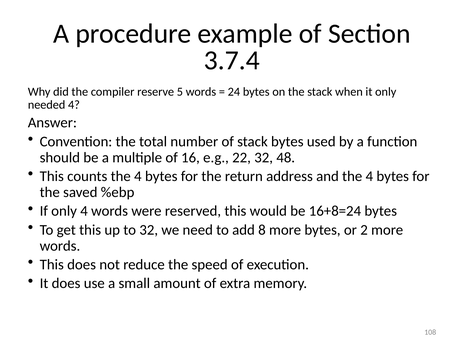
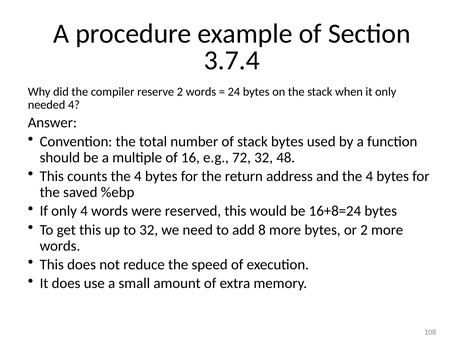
reserve 5: 5 -> 2 (180, 92)
22: 22 -> 72 (242, 157)
